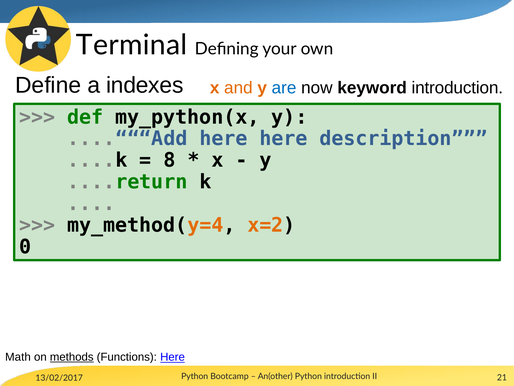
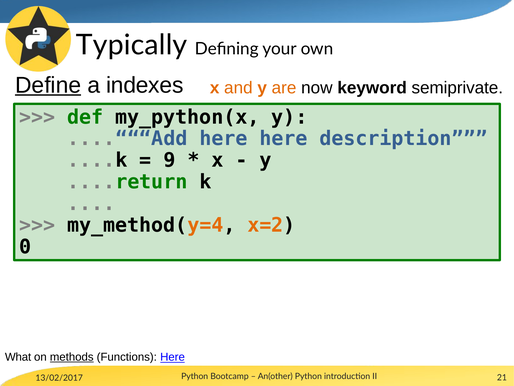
Terminal: Terminal -> Typically (132, 45)
Define underline: none -> present (48, 85)
are colour: blue -> orange (284, 88)
keyword introduction: introduction -> semiprivate (457, 88)
8: 8 -> 9 (169, 160)
Math: Math -> What (18, 357)
